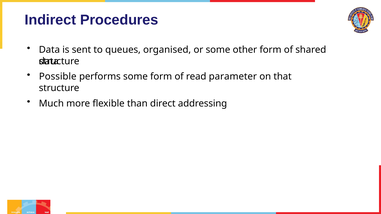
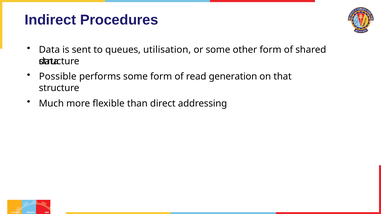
organised: organised -> utilisation (167, 50)
parameter: parameter -> generation (233, 77)
